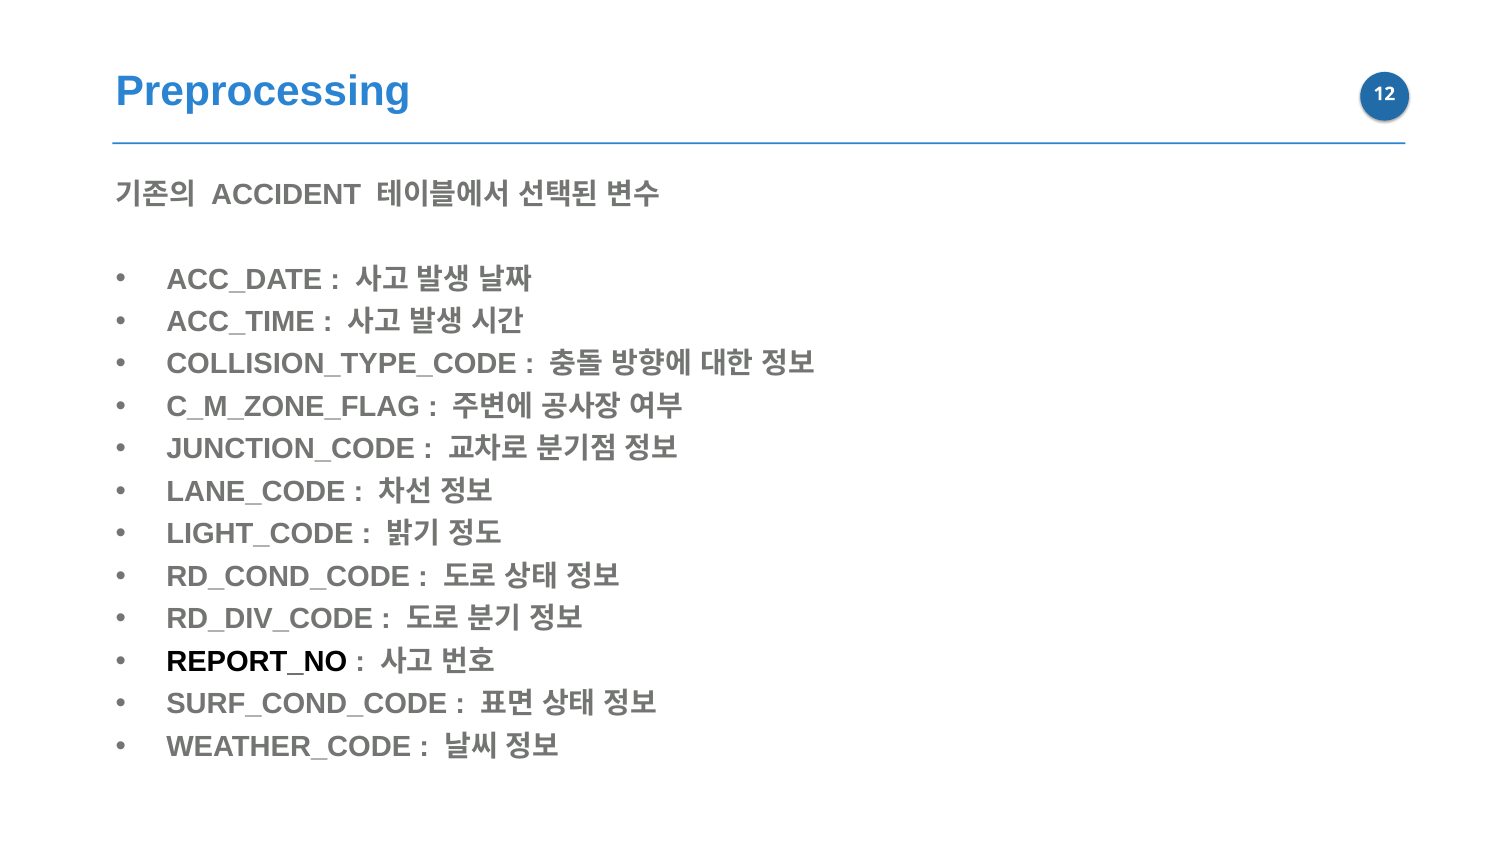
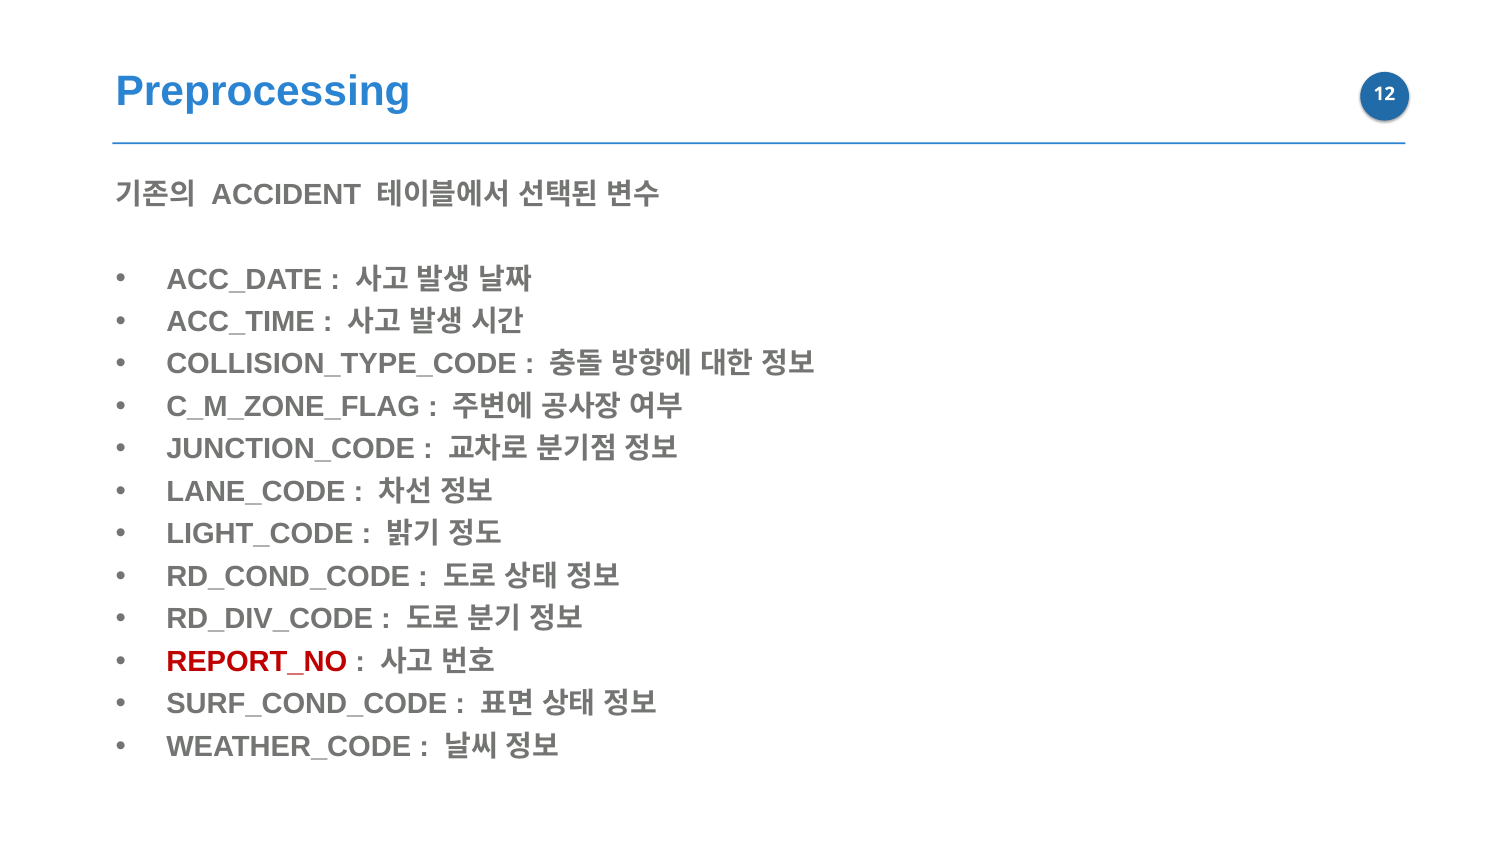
REPORT_NO colour: black -> red (257, 662)
